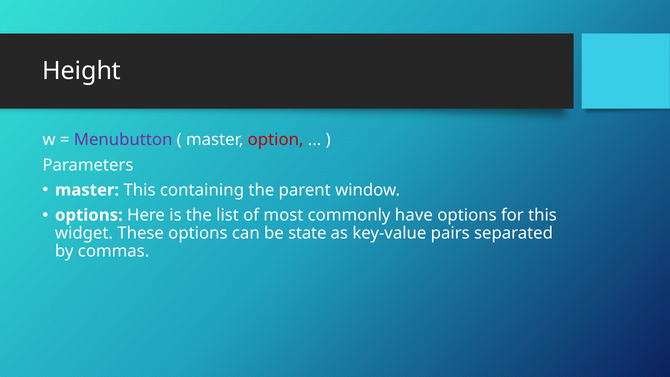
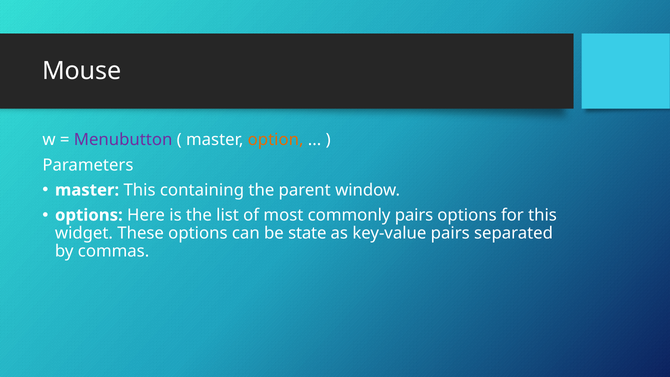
Height: Height -> Mouse (82, 71)
option colour: red -> orange (276, 140)
commonly have: have -> pairs (414, 215)
